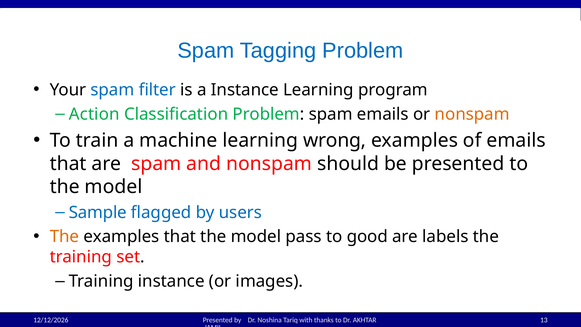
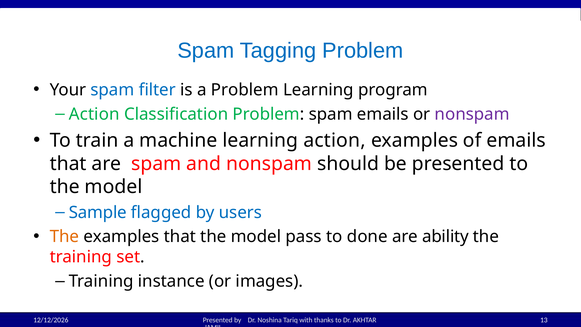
a Instance: Instance -> Problem (245, 90)
nonspam colour: orange -> purple (472, 114)
learning wrong: wrong -> action (334, 140)
good: good -> done (367, 237)
labels: labels -> ability (445, 237)
